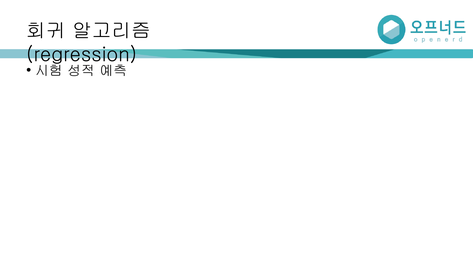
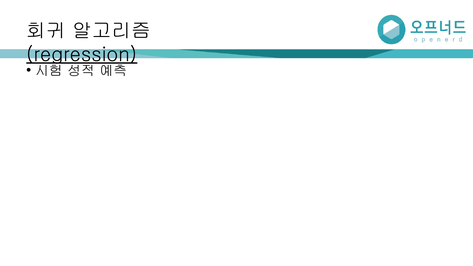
regression underline: none -> present (82, 55)
